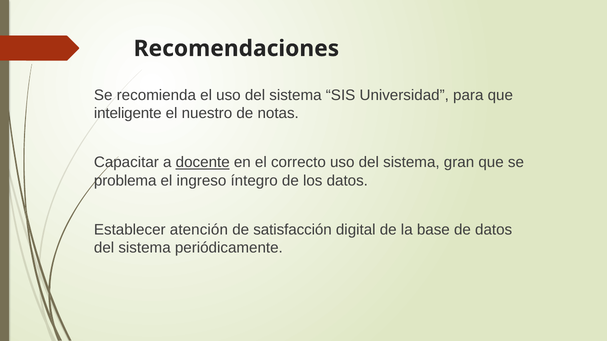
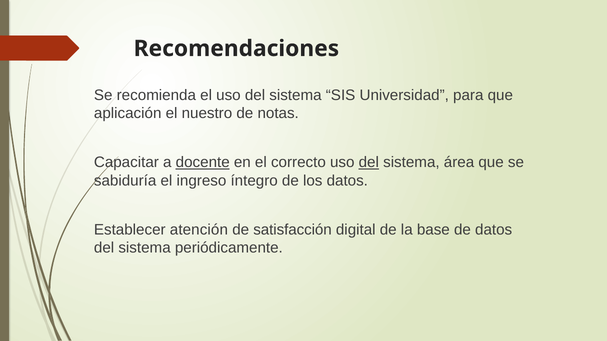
inteligente: inteligente -> aplicación (128, 114)
del underline: none -> present (369, 163)
gran: gran -> área (459, 163)
problema: problema -> sabiduría (125, 181)
